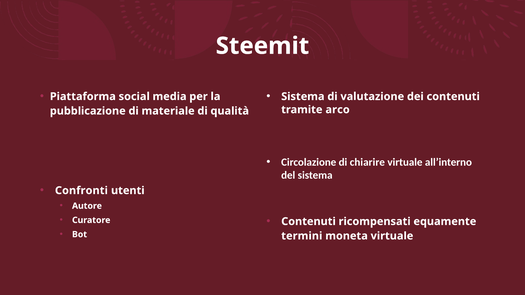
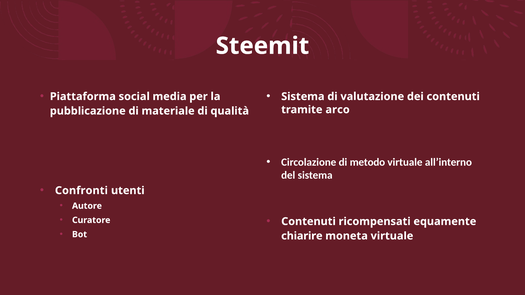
chiarire: chiarire -> metodo (367, 162)
termini: termini -> chiarire (302, 236)
